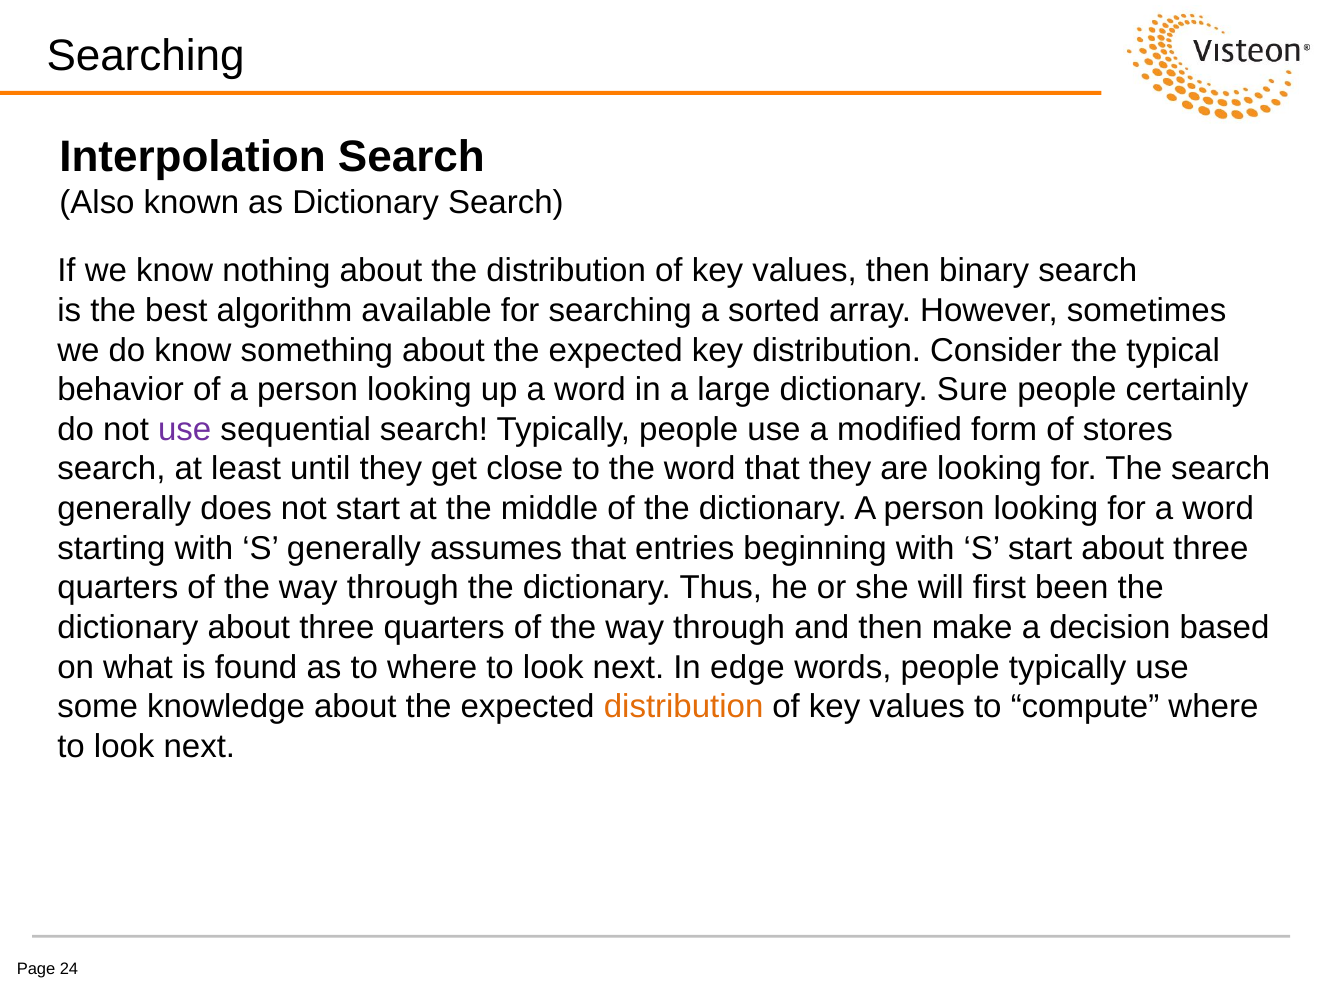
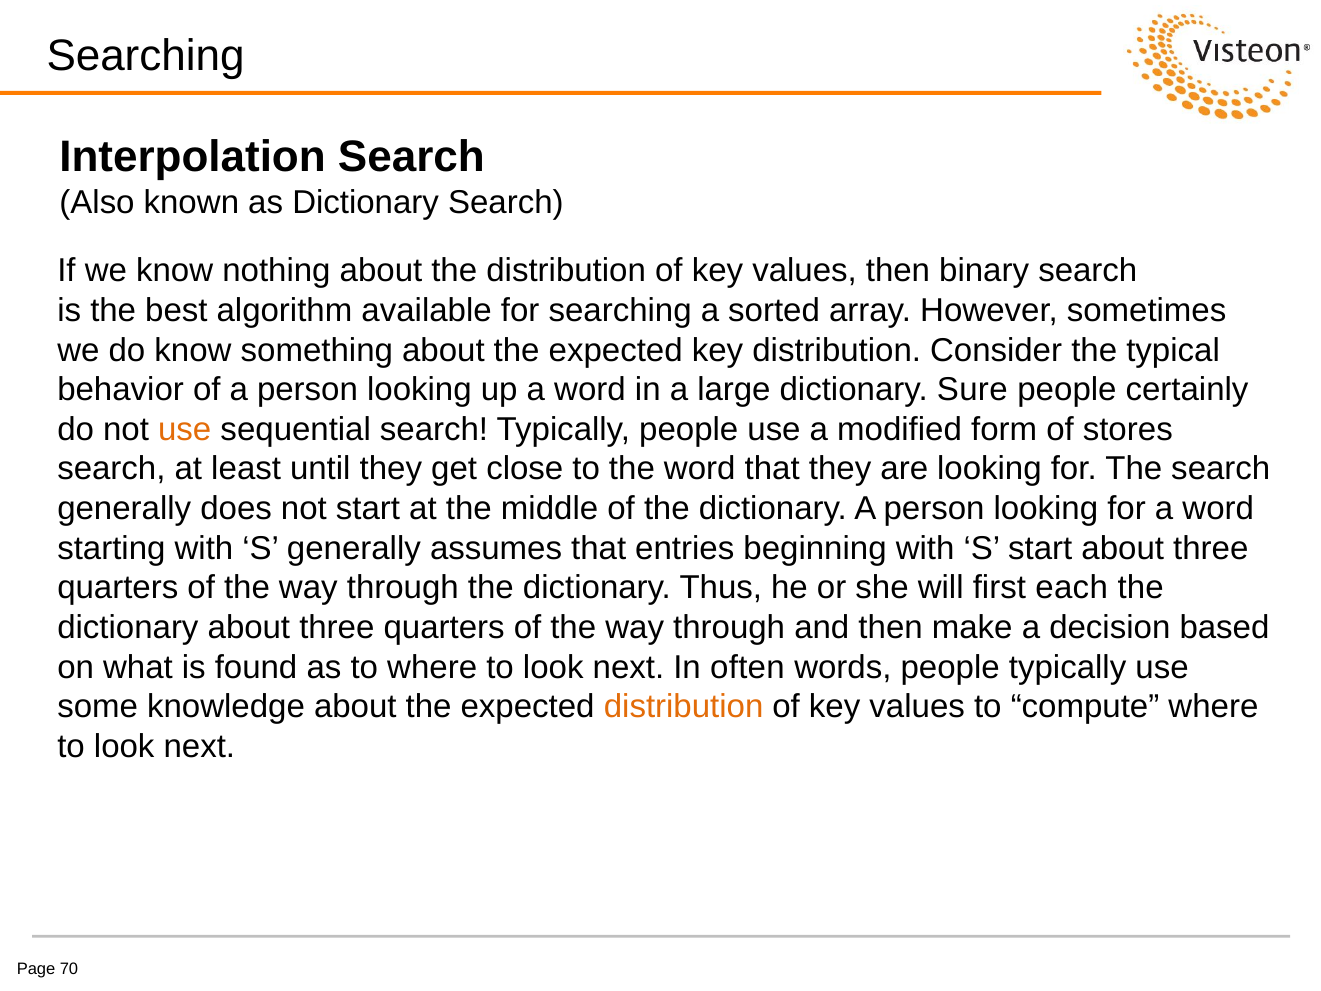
use colour: purple -> orange (185, 429)
been: been -> each (1072, 588)
edge: edge -> often (747, 667)
24: 24 -> 70 (69, 969)
